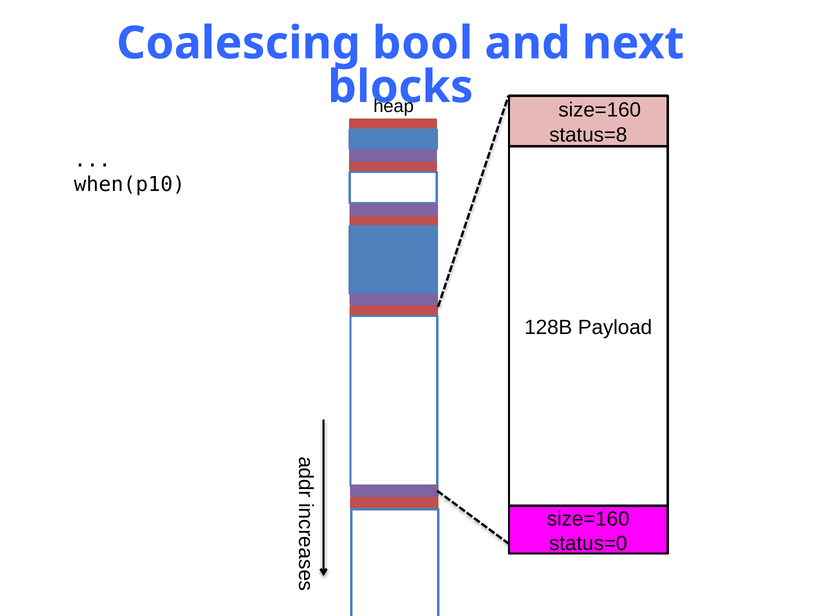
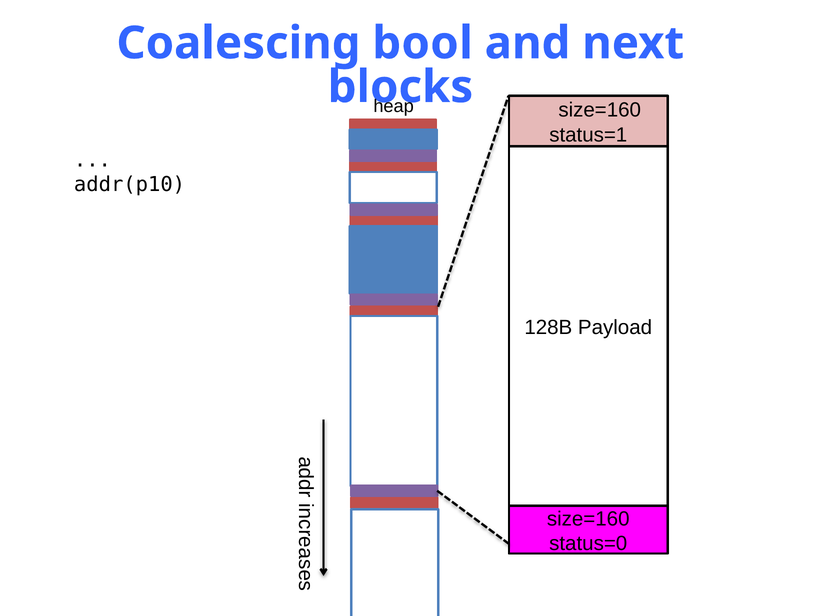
status=8: status=8 -> status=1 (588, 135)
when(p10: when(p10 -> addr(p10 (130, 184)
